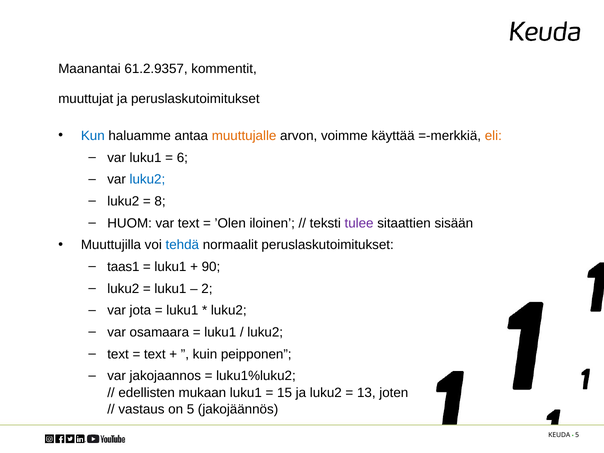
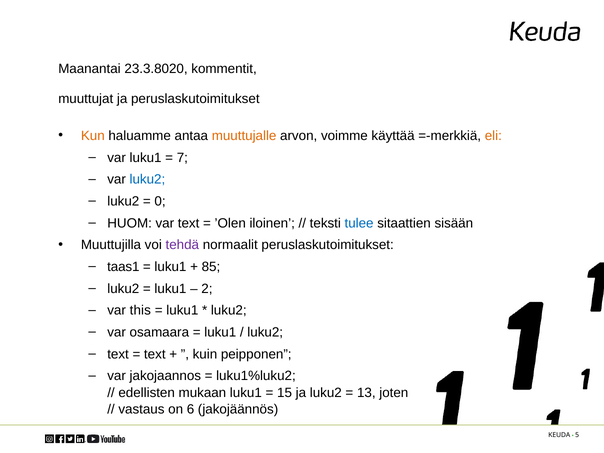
61.2.9357: 61.2.9357 -> 23.3.8020 (156, 69)
Kun colour: blue -> orange (93, 136)
6: 6 -> 7 (182, 158)
8: 8 -> 0 (160, 201)
tulee colour: purple -> blue (359, 223)
tehdä colour: blue -> purple (182, 245)
90: 90 -> 85 (211, 267)
jota: jota -> this (140, 310)
on 5: 5 -> 6 (191, 410)
